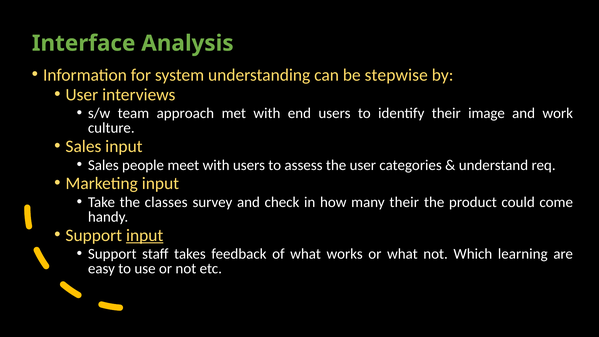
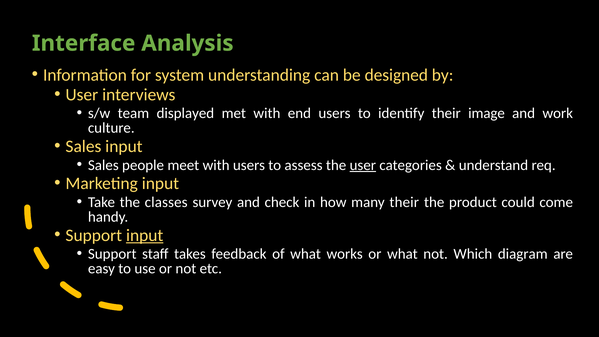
stepwise: stepwise -> designed (396, 75)
approach: approach -> displayed (185, 113)
user underline: none -> present (363, 165)
learning: learning -> diagram (523, 254)
